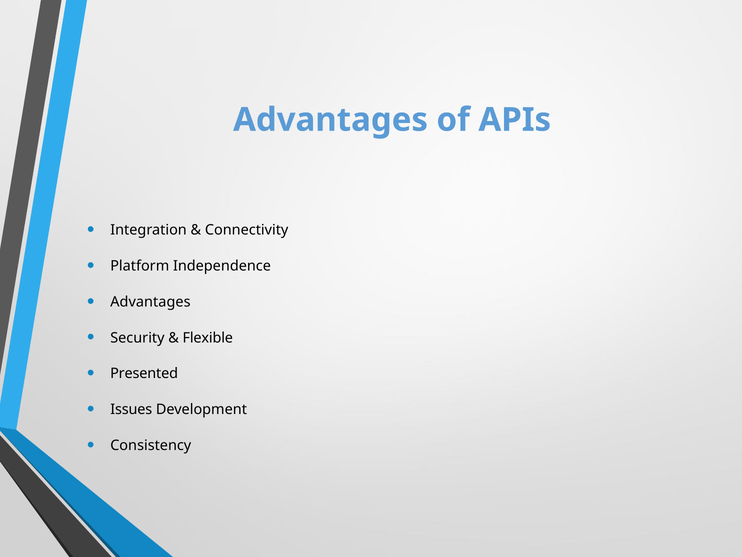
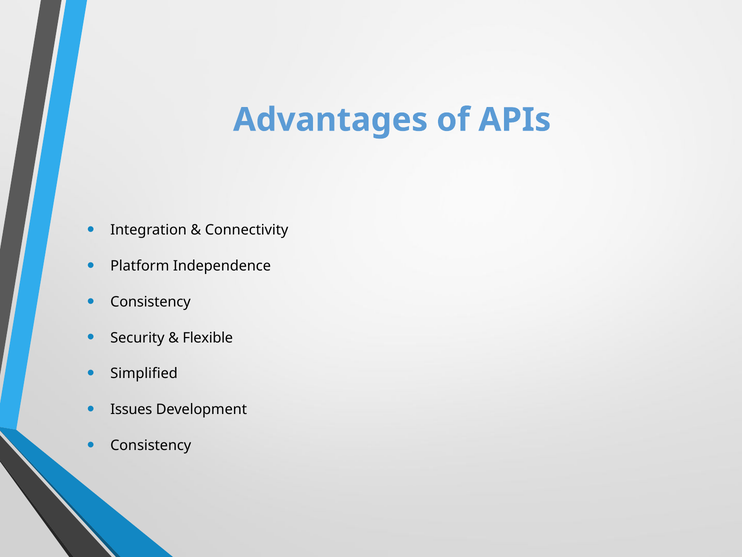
Advantages: Advantages -> Consistency (150, 302)
Presented: Presented -> Simplified (144, 373)
